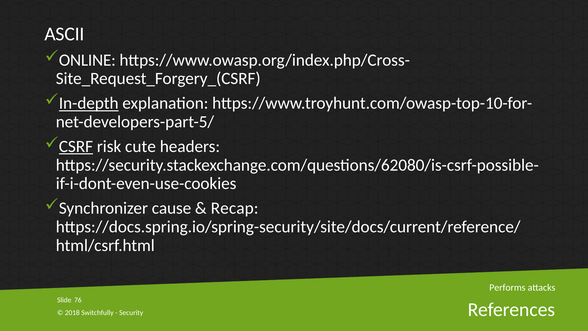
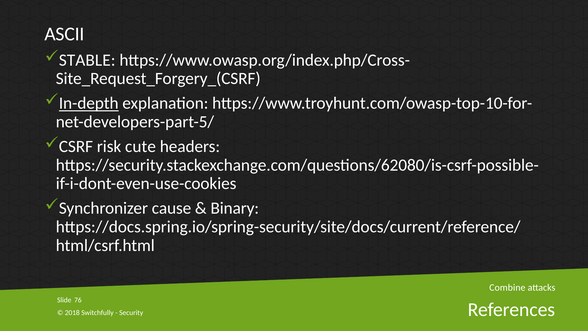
ONLINE: ONLINE -> STABLE (87, 60)
CSRF underline: present -> none (76, 146)
Recap: Recap -> Binary (235, 208)
Performs: Performs -> Combine (507, 287)
